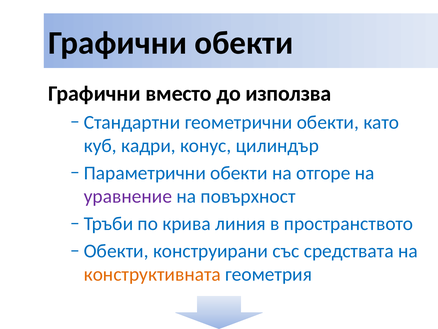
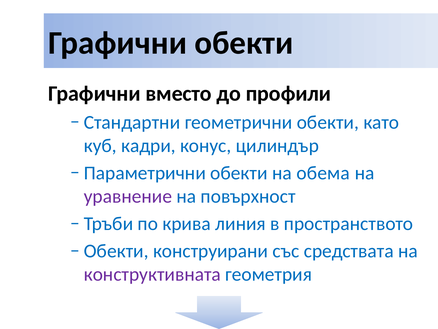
използва: използва -> профили (288, 94)
отгоре: отгоре -> обема (323, 173)
конструктивната colour: orange -> purple (152, 274)
